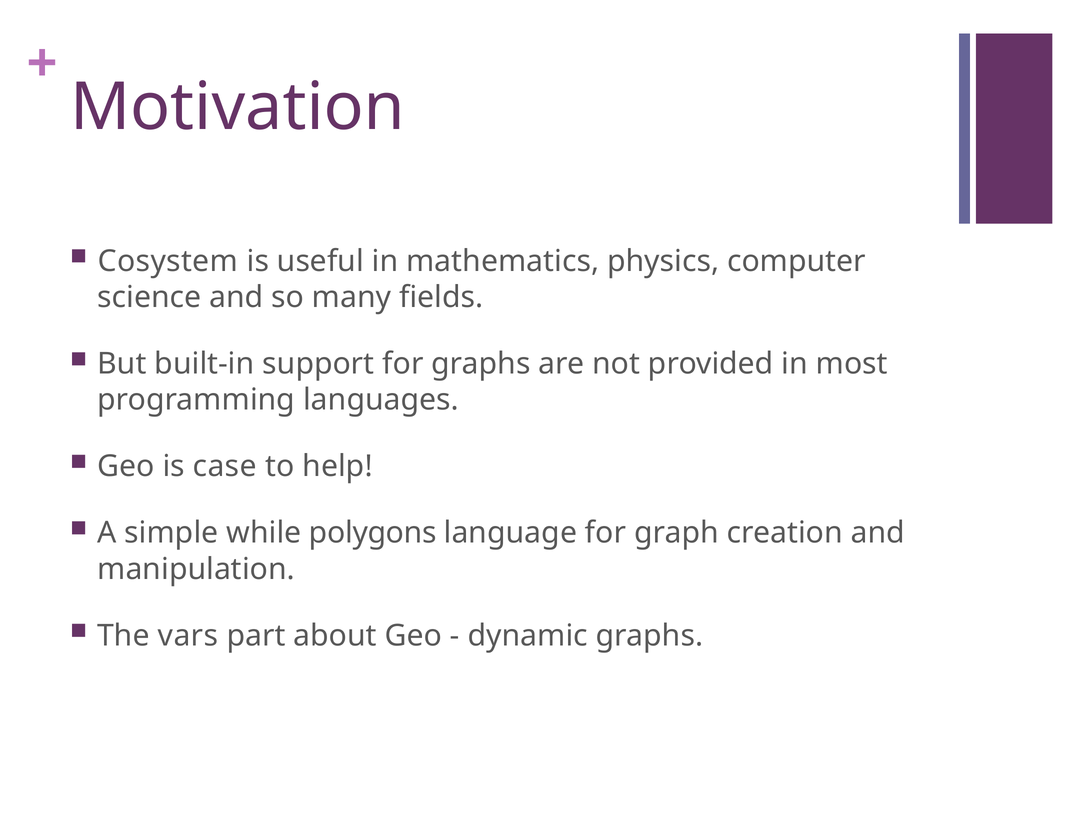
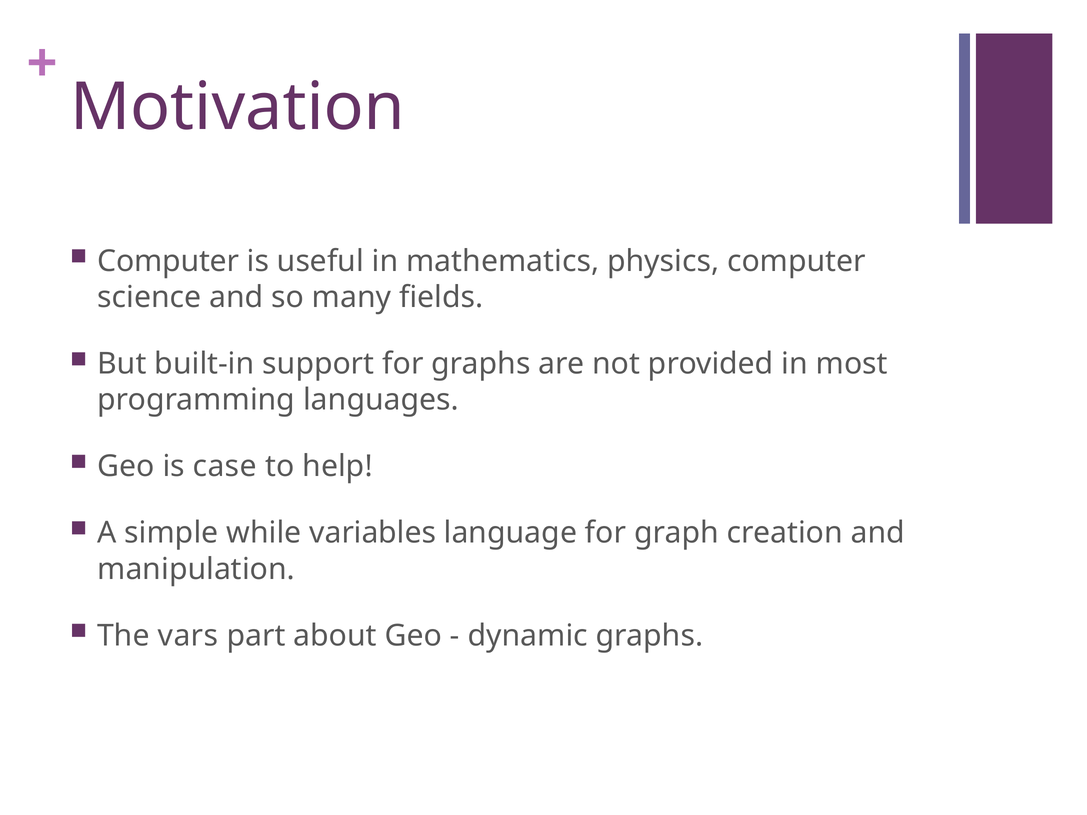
Cosystem: Cosystem -> Computer (168, 261)
polygons: polygons -> variables (373, 533)
